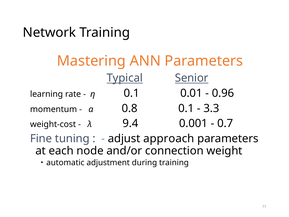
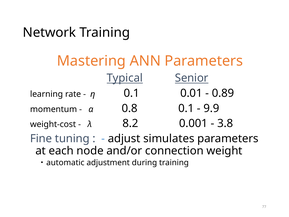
0.96: 0.96 -> 0.89 (223, 93)
3.3: 3.3 -> 9.9 (211, 108)
9.4: 9.4 -> 8.2 (130, 123)
0.7: 0.7 -> 3.8 (225, 123)
approach: approach -> simulates (169, 138)
